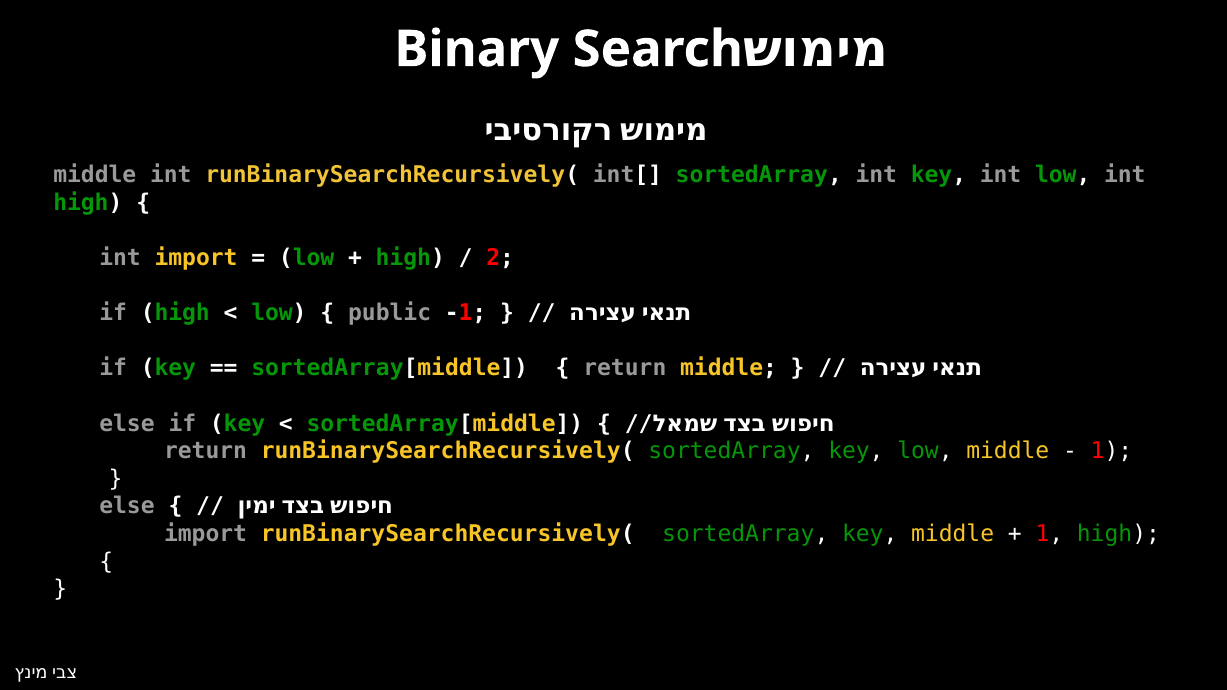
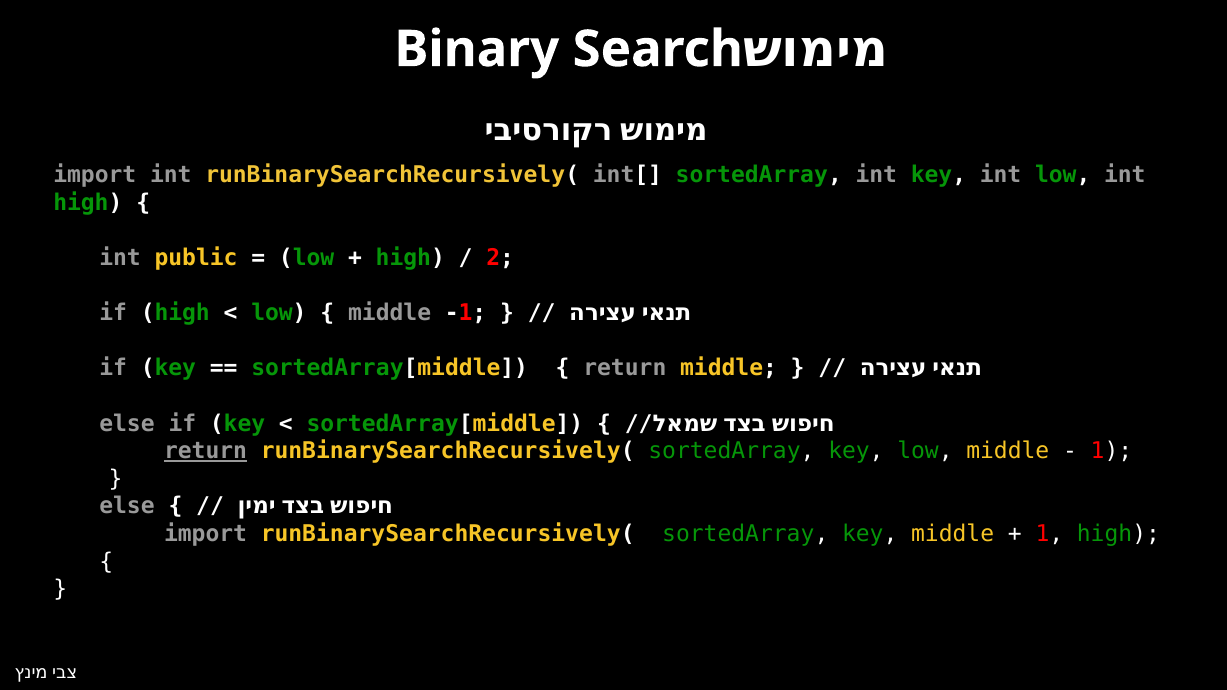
middle: middle -> import (95, 175)
int import: import -> public (196, 258)
public: public -> middle (390, 313)
return underline: none -> present (206, 451)
